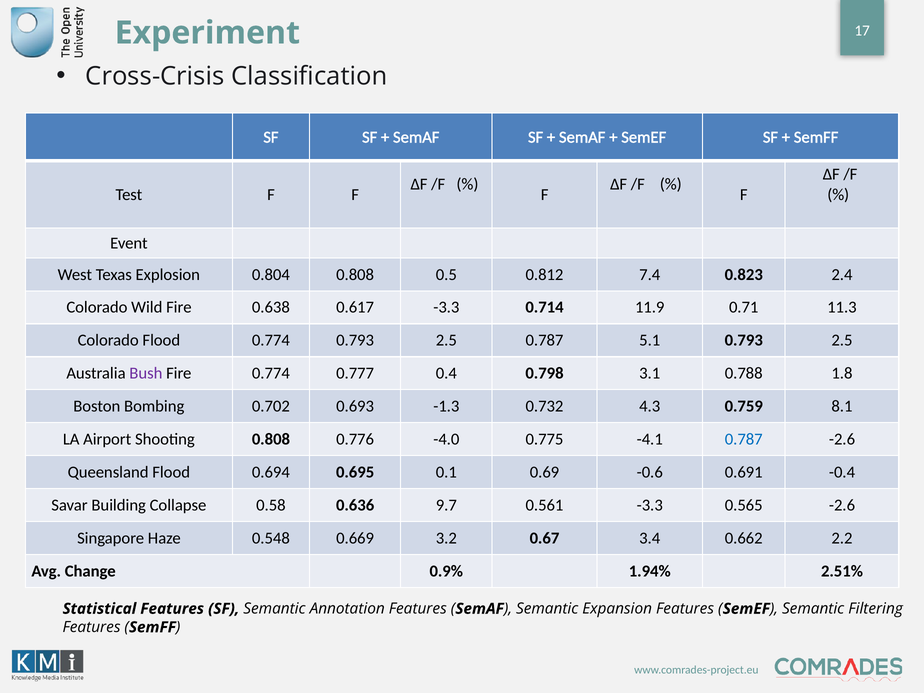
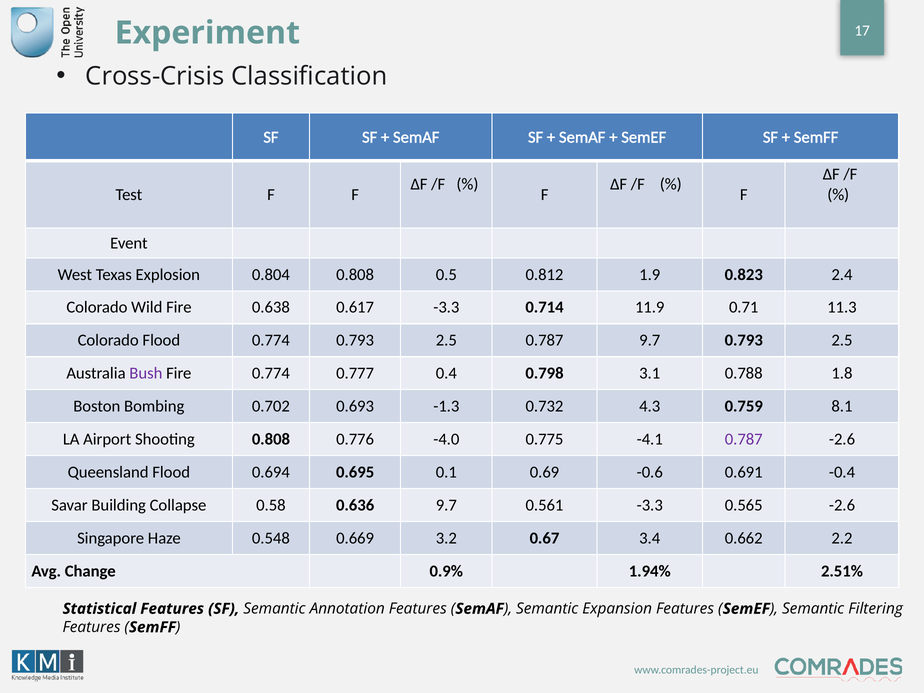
7.4: 7.4 -> 1.9 (650, 274)
0.787 5.1: 5.1 -> 9.7 (650, 340)
0.787 colour: blue -> purple (744, 439)
